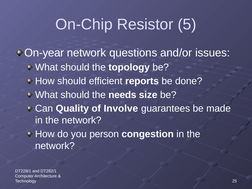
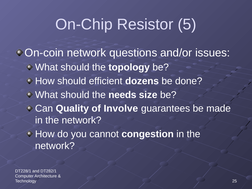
On-year: On-year -> On-coin (44, 53)
reports: reports -> dozens (142, 81)
person: person -> cannot (104, 134)
